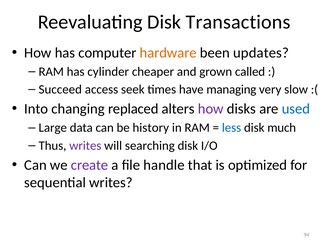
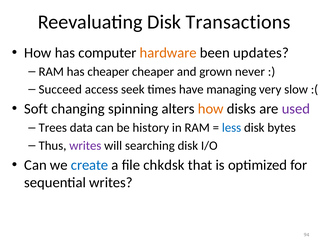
has cylinder: cylinder -> cheaper (108, 72)
called: called -> never (250, 72)
Into: Into -> Soft (36, 109)
replaced: replaced -> spinning (133, 109)
how colour: purple -> orange (211, 109)
used colour: blue -> purple (296, 109)
Large: Large -> Trees (53, 128)
much: much -> bytes (282, 128)
create colour: purple -> blue (90, 166)
handle: handle -> chkdsk (164, 166)
